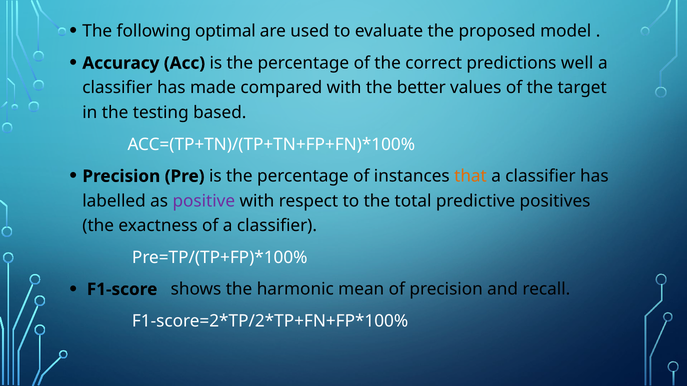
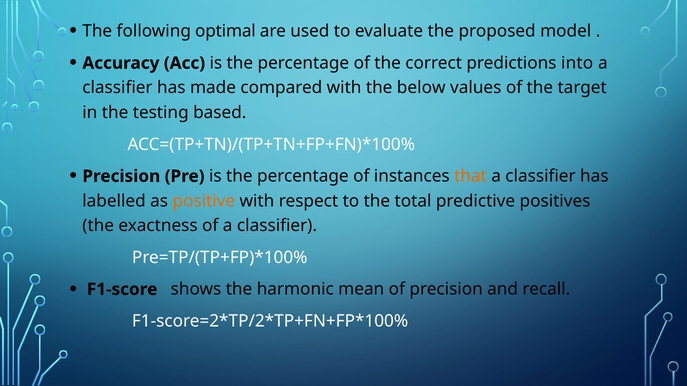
well: well -> into (577, 63)
better: better -> below (421, 88)
positive colour: purple -> orange (204, 201)
